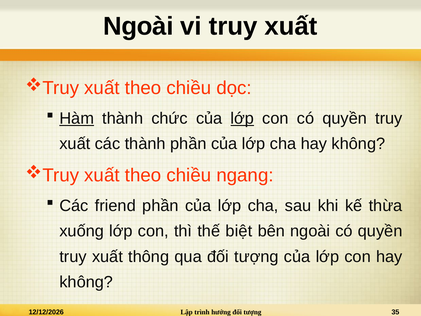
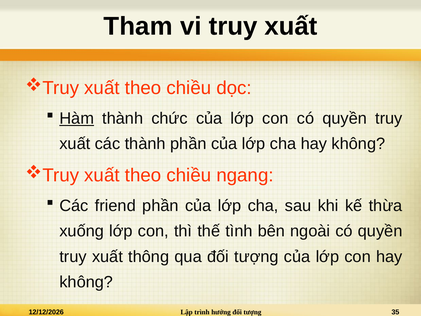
Ngoài: Ngoài -> Tham (138, 26)
lớp underline: present -> none (242, 118)
biệt: biệt -> tình (239, 231)
